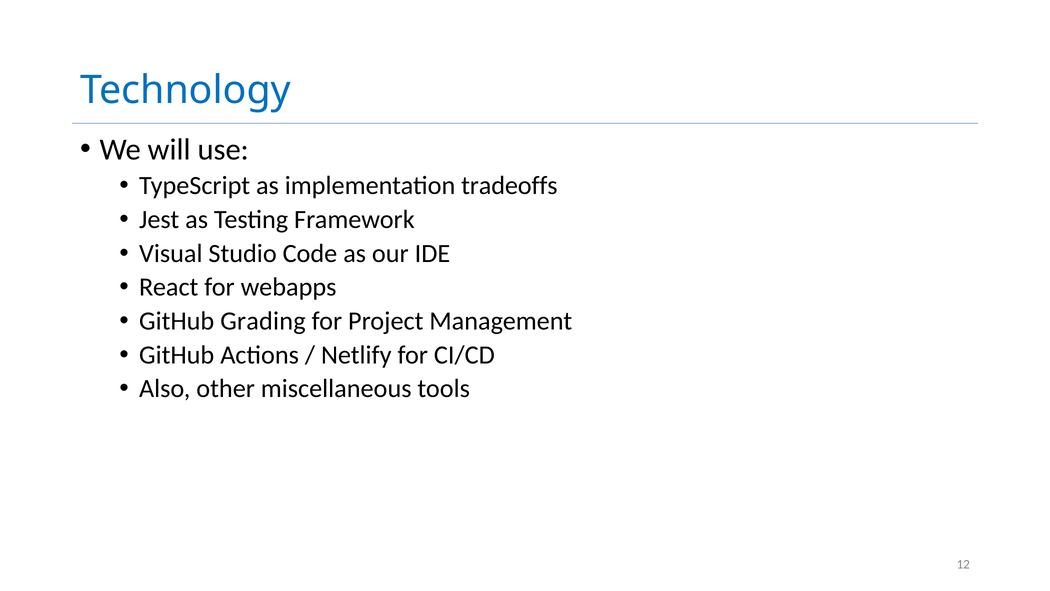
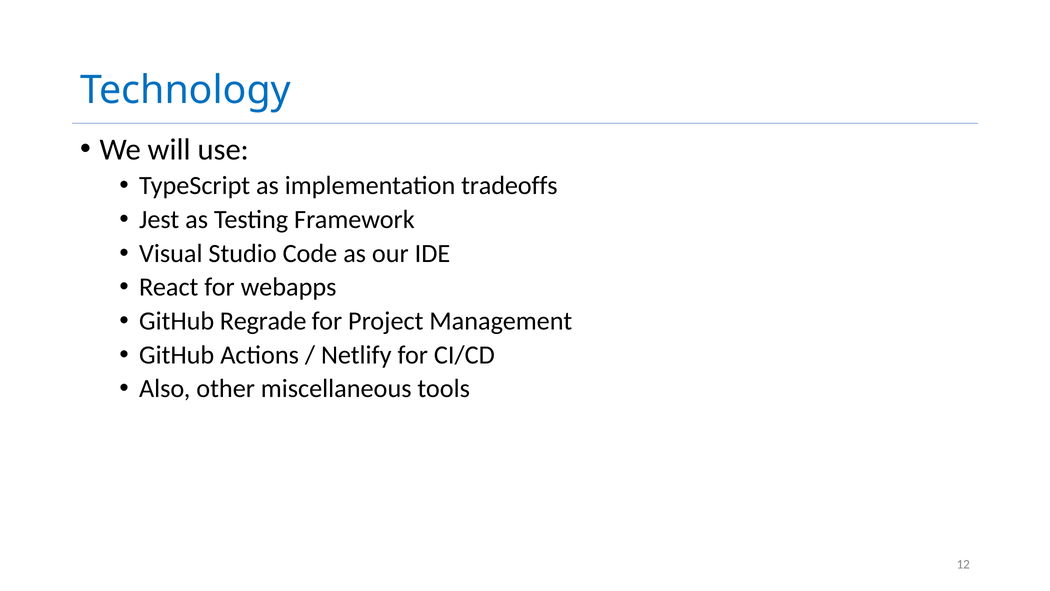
Grading: Grading -> Regrade (263, 321)
